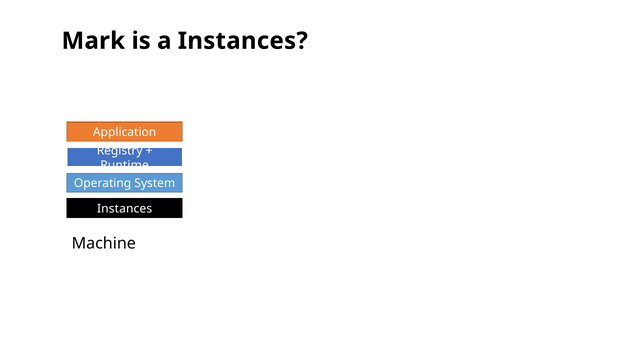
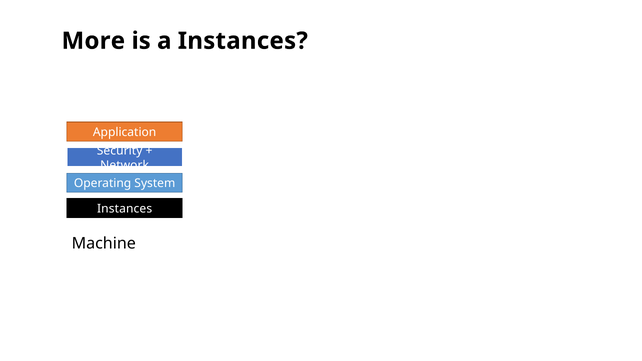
Mark: Mark -> More (93, 41)
Registry: Registry -> Security (120, 151)
Runtime: Runtime -> Network (125, 165)
